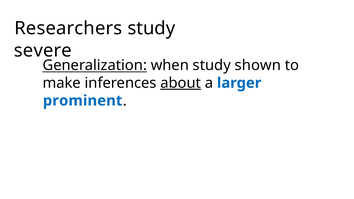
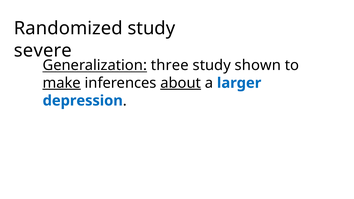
Researchers: Researchers -> Randomized (68, 28)
when: when -> three (170, 65)
make underline: none -> present (62, 83)
prominent: prominent -> depression (83, 101)
